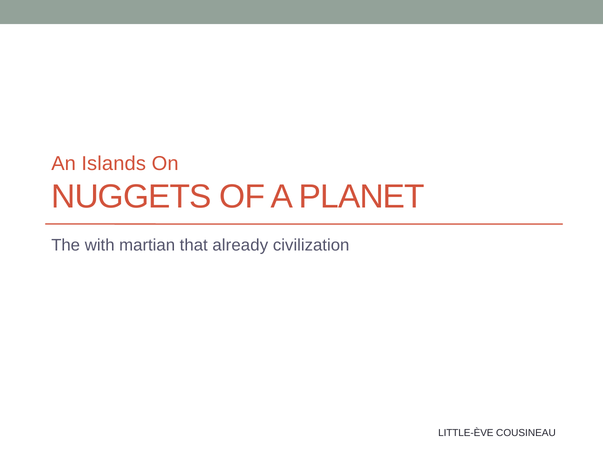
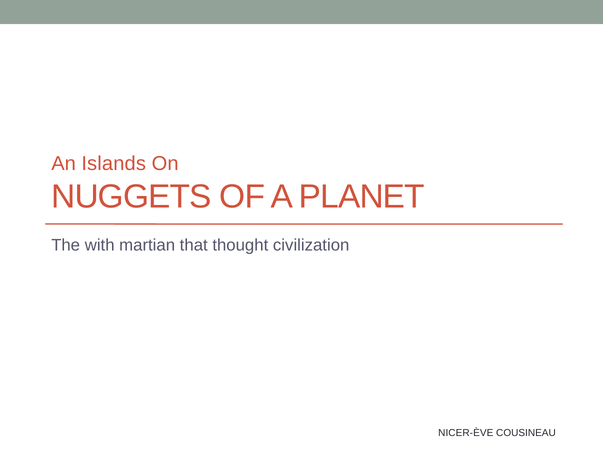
already: already -> thought (240, 245)
LITTLE-ÈVE: LITTLE-ÈVE -> NICER-ÈVE (466, 433)
